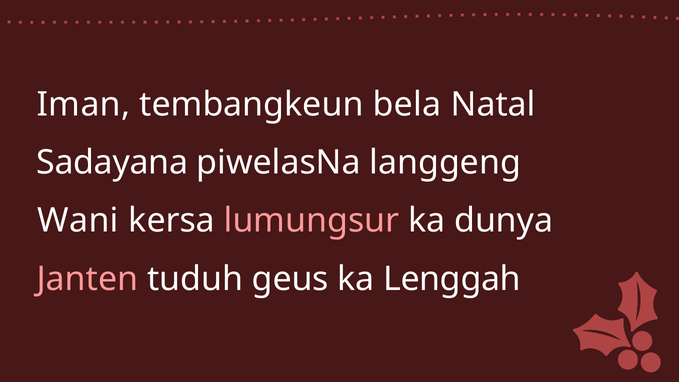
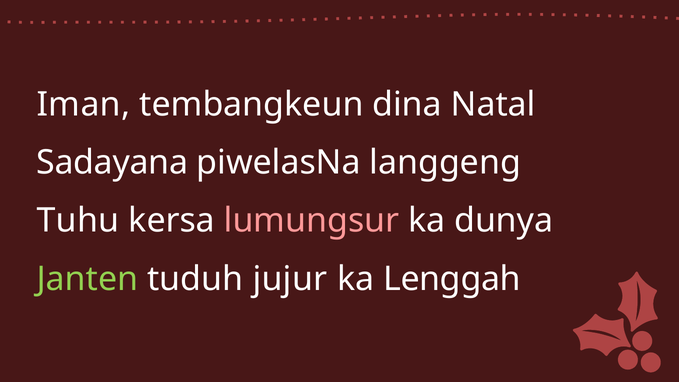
bela: bela -> dina (407, 104)
Wani: Wani -> Tuhu (78, 221)
Janten colour: pink -> light green (87, 279)
geus: geus -> jujur (290, 279)
